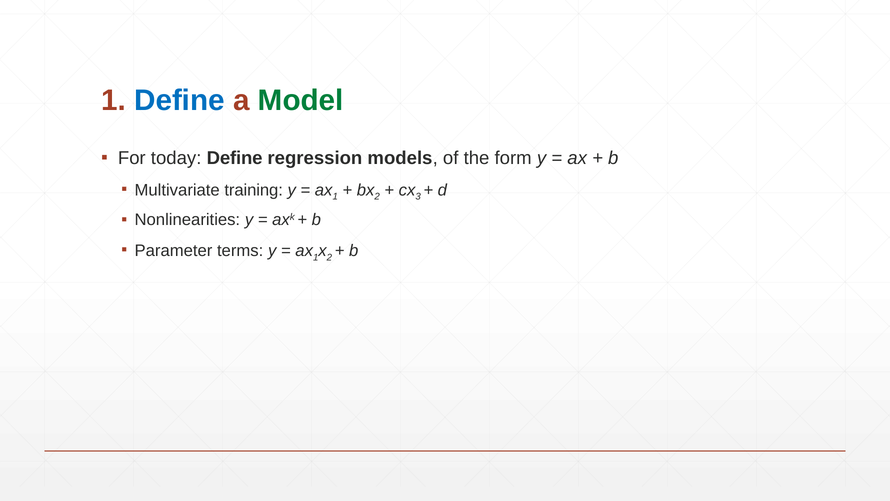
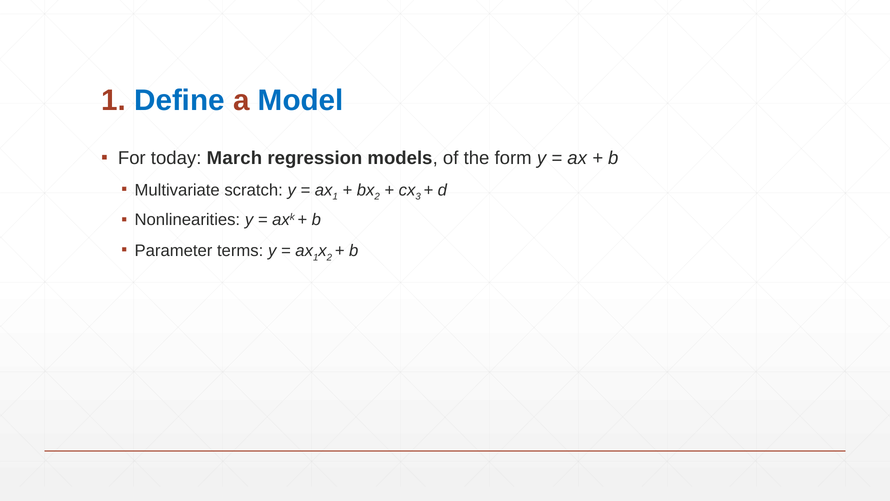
Model colour: green -> blue (301, 101)
today Define: Define -> March (234, 158)
training: training -> scratch (254, 190)
